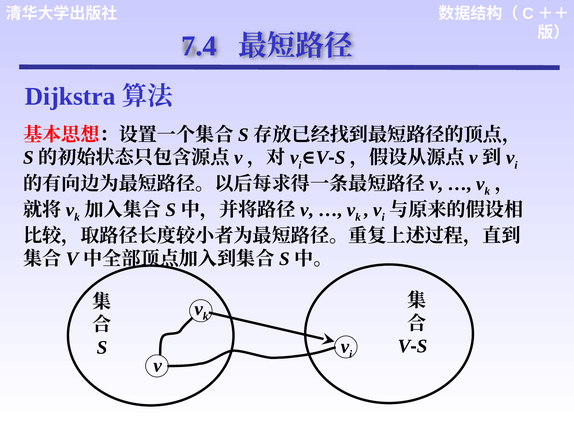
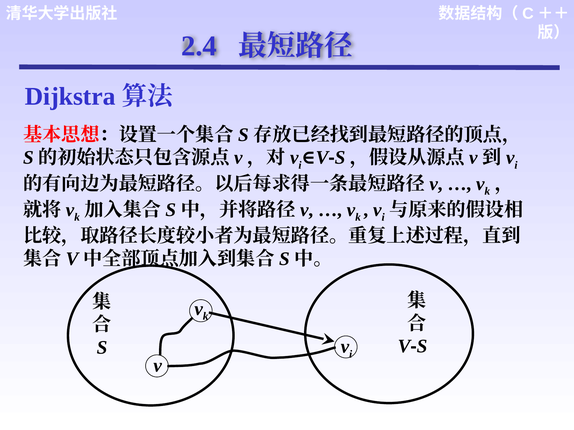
7.4: 7.4 -> 2.4 (199, 46)
